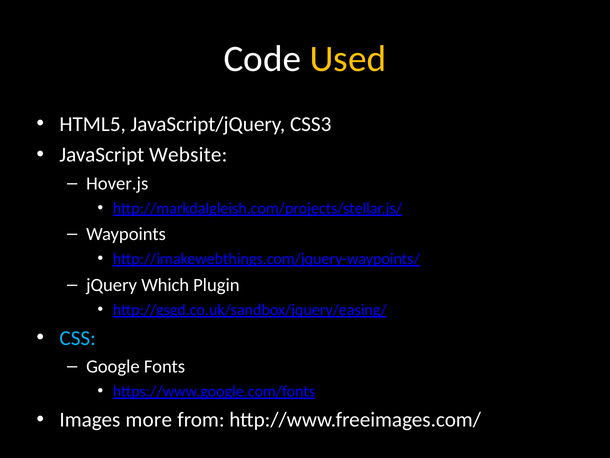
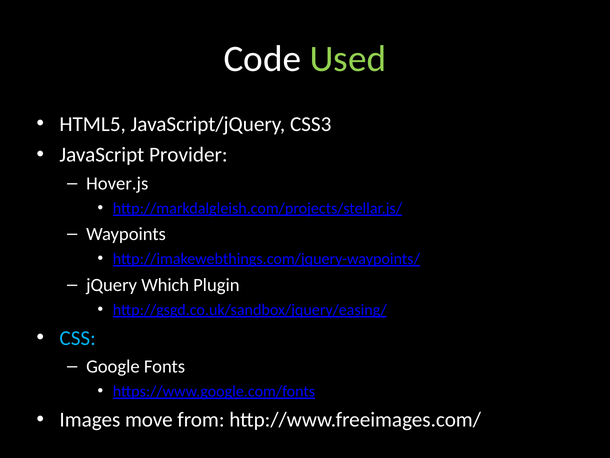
Used colour: yellow -> light green (348, 59)
Website: Website -> Provider (188, 155)
more: more -> move (149, 419)
